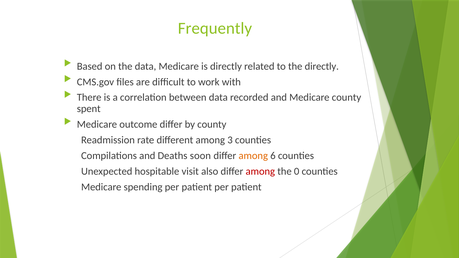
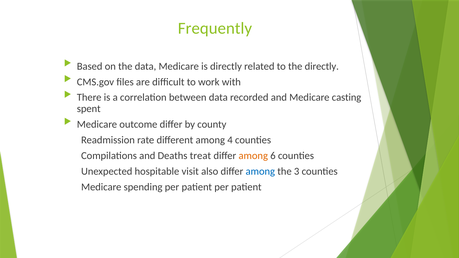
Medicare county: county -> casting (347, 98)
3: 3 -> 4 (230, 140)
soon: soon -> treat (200, 156)
among colour: red -> blue (260, 172)
0: 0 -> 3 (297, 172)
